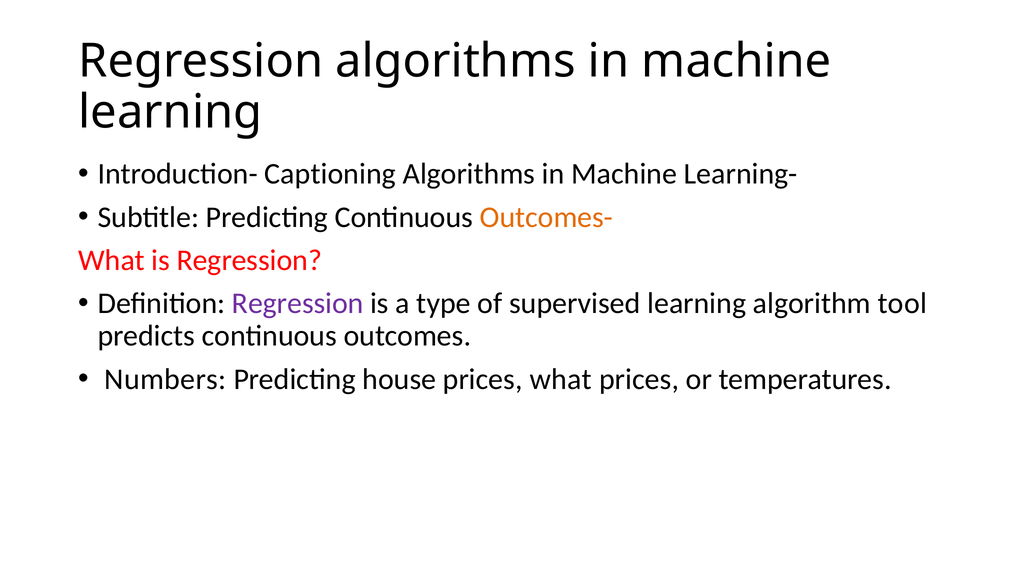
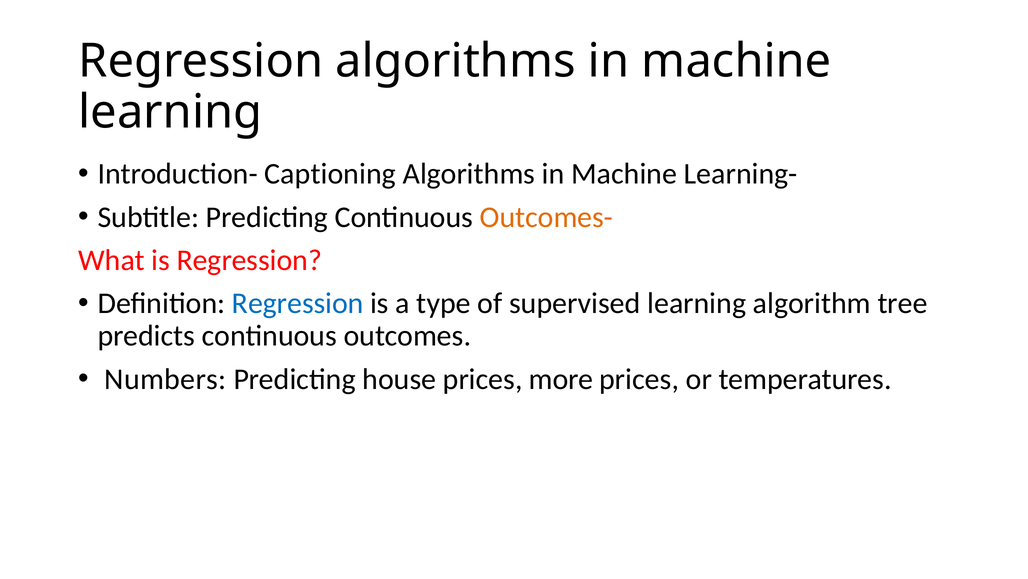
Regression colour: purple -> blue (298, 303)
tool: tool -> tree (903, 303)
prices what: what -> more (561, 379)
